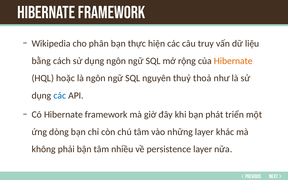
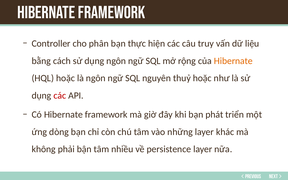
Wikipedia: Wikipedia -> Controller (51, 44)
thuỷ thoả: thoả -> hoặc (202, 78)
các colour: blue -> red (60, 95)
